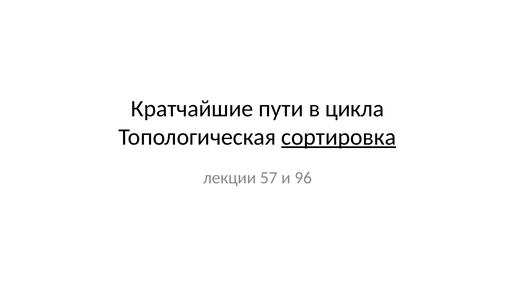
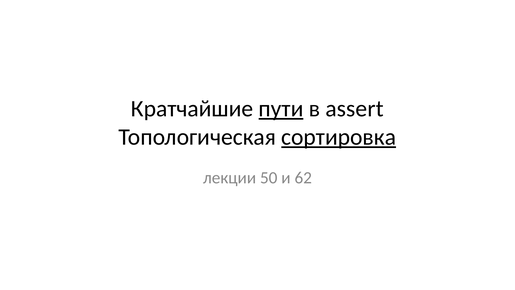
пути underline: none -> present (281, 109)
цикла: цикла -> assert (354, 109)
57: 57 -> 50 (269, 178)
96: 96 -> 62 (303, 178)
